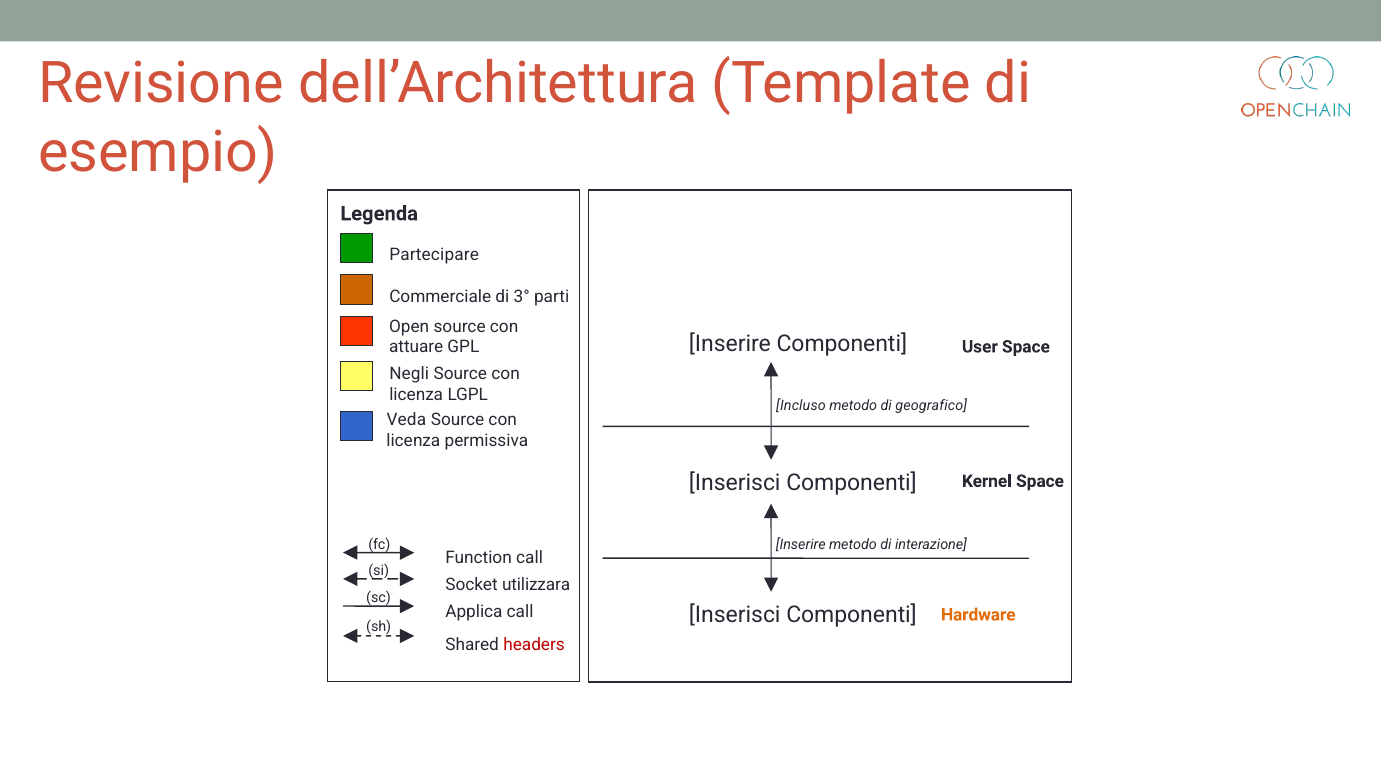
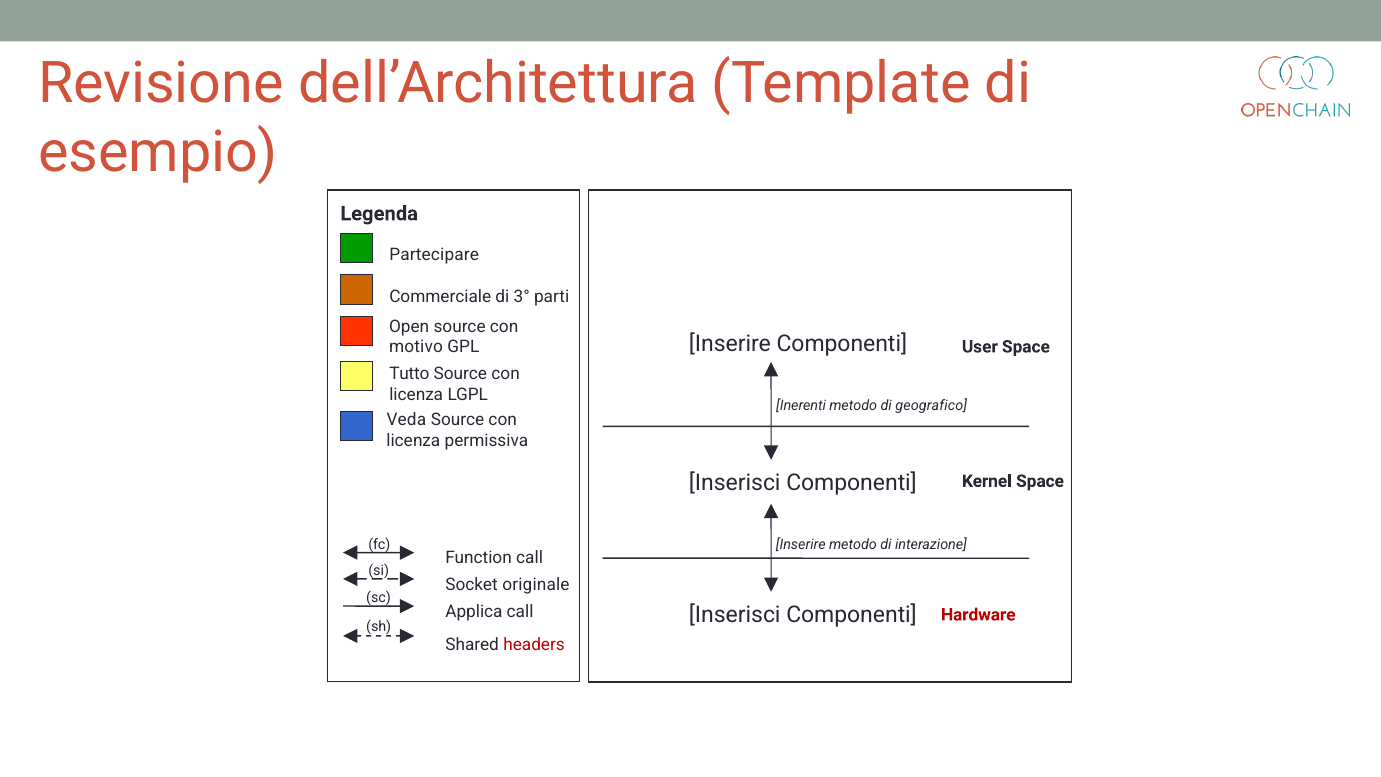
attuare: attuare -> motivo (416, 347)
Negli: Negli -> Tutto (409, 374)
Incluso: Incluso -> Inerenti (801, 405)
utilizzara: utilizzara -> originale (536, 585)
Hardware colour: orange -> red (978, 615)
